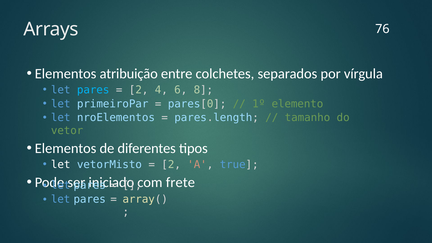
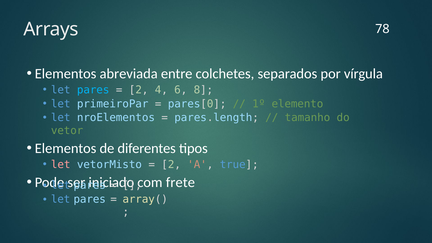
76: 76 -> 78 (382, 29)
atribuição: atribuição -> abreviada (129, 74)
let colour: white -> pink (61, 165)
